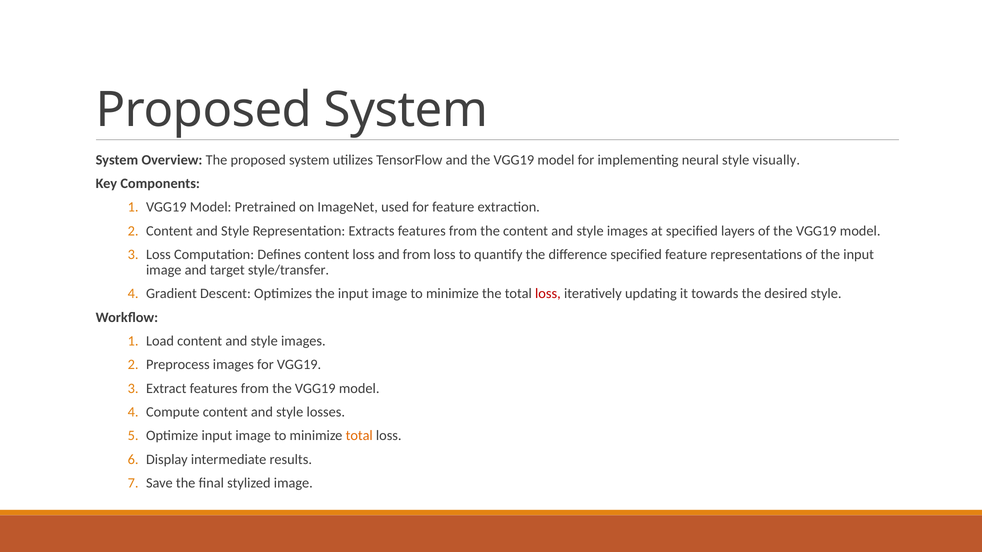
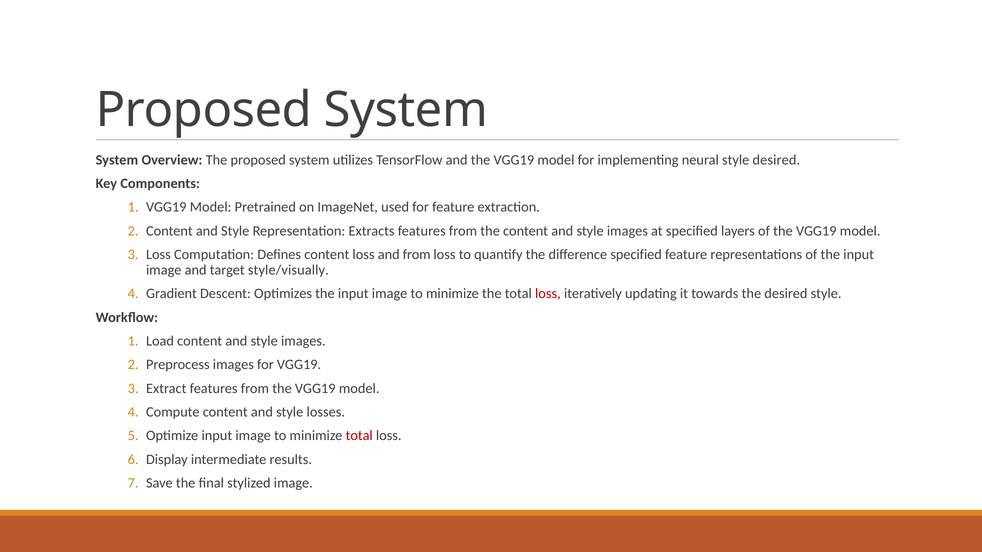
style visually: visually -> desired (776, 160)
style/transfer: style/transfer -> style/visually (288, 270)
total colour: orange -> red (359, 436)
